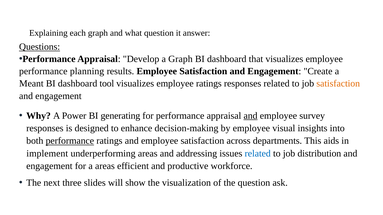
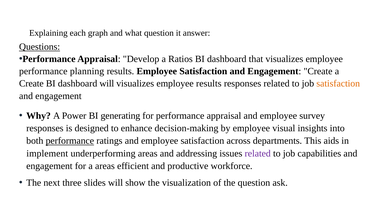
a Graph: Graph -> Ratios (180, 59)
Meant: Meant -> Create (31, 84)
dashboard tool: tool -> will (107, 84)
employee ratings: ratings -> results (209, 84)
and underline: present -> none (251, 116)
related colour: blue -> purple (258, 154)
distribution: distribution -> capabilities (319, 154)
